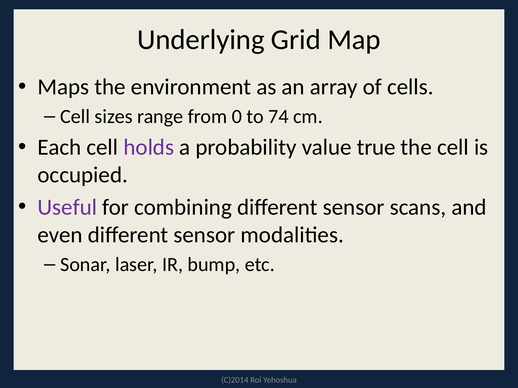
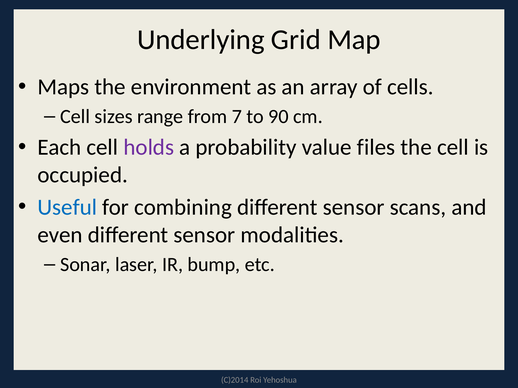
0: 0 -> 7 (237, 117)
74: 74 -> 90 (278, 117)
true: true -> files (376, 148)
Useful colour: purple -> blue (67, 207)
